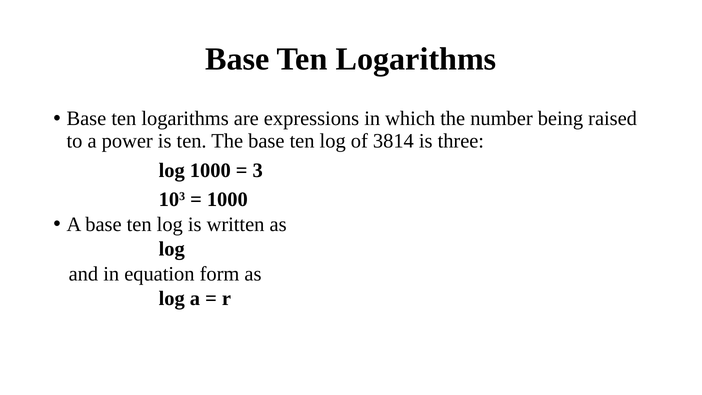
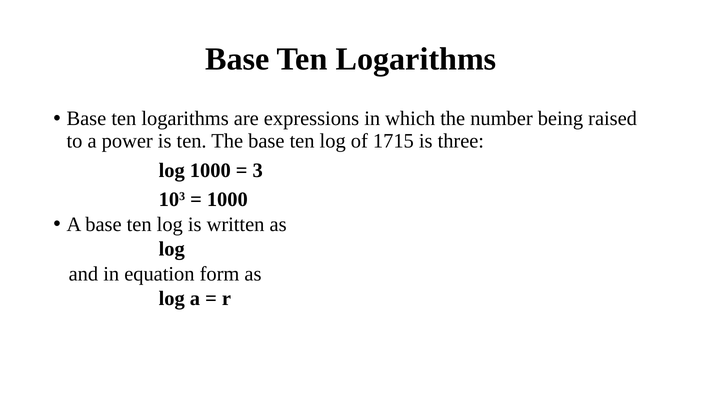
3814: 3814 -> 1715 (393, 141)
